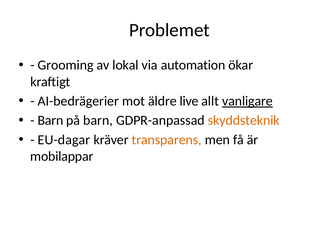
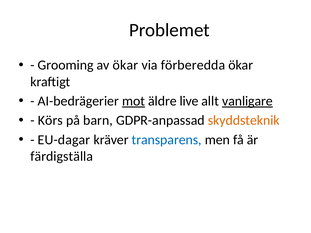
av lokal: lokal -> ökar (125, 65)
automation: automation -> förberedda (193, 65)
mot underline: none -> present (133, 101)
Barn: Barn -> Körs (50, 121)
transparens colour: orange -> blue (167, 140)
mobilappar: mobilappar -> färdigställa (62, 156)
